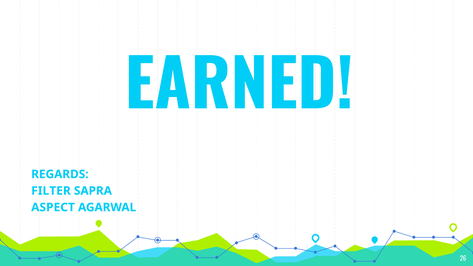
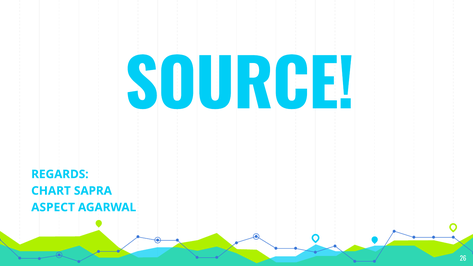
EARNED: EARNED -> SOURCE (240, 87)
FILTER: FILTER -> CHART (51, 191)
